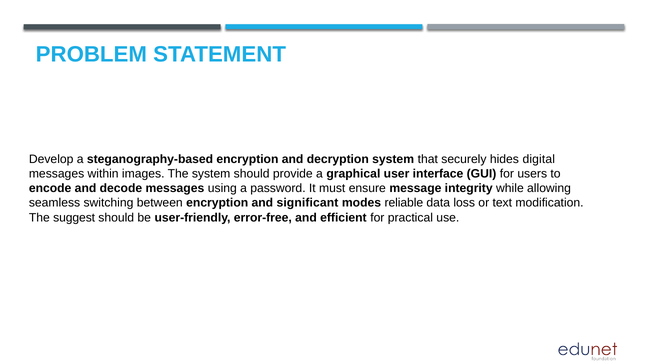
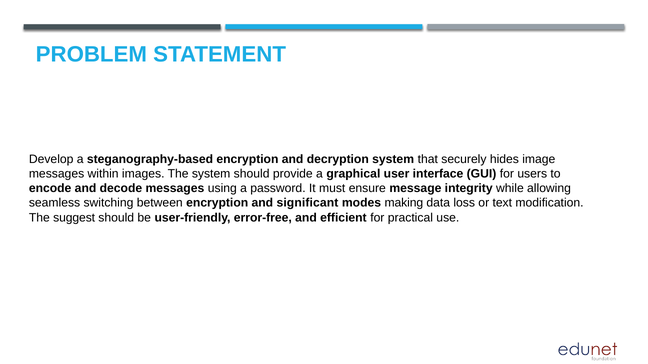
digital: digital -> image (539, 160)
reliable: reliable -> making (404, 203)
